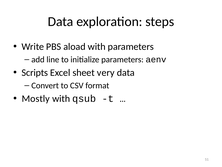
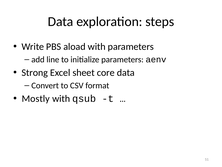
Scripts: Scripts -> Strong (35, 72)
very: very -> core (106, 72)
